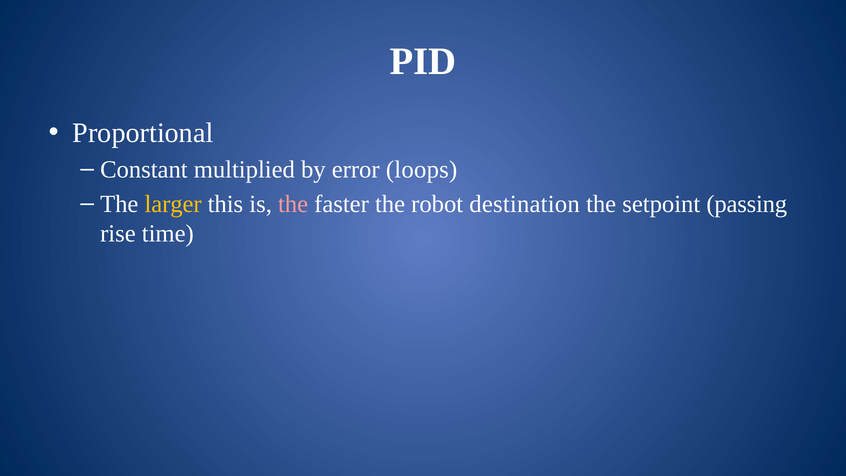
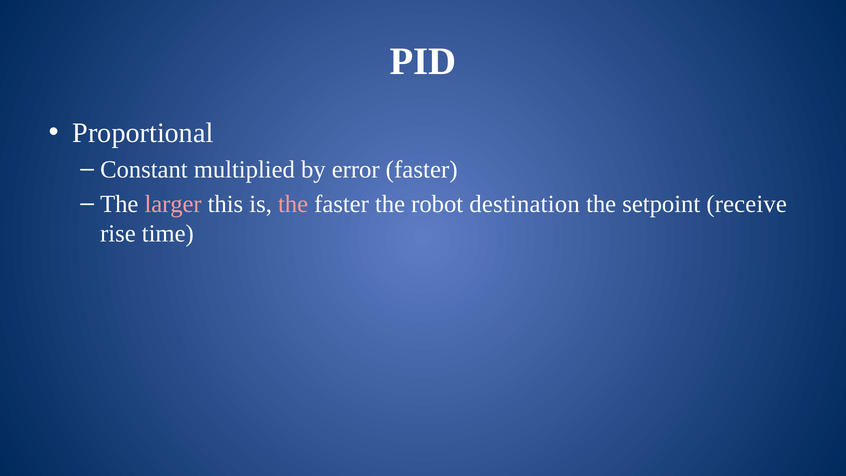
error loops: loops -> faster (422, 170)
larger colour: yellow -> pink (173, 204)
passing: passing -> receive (747, 204)
